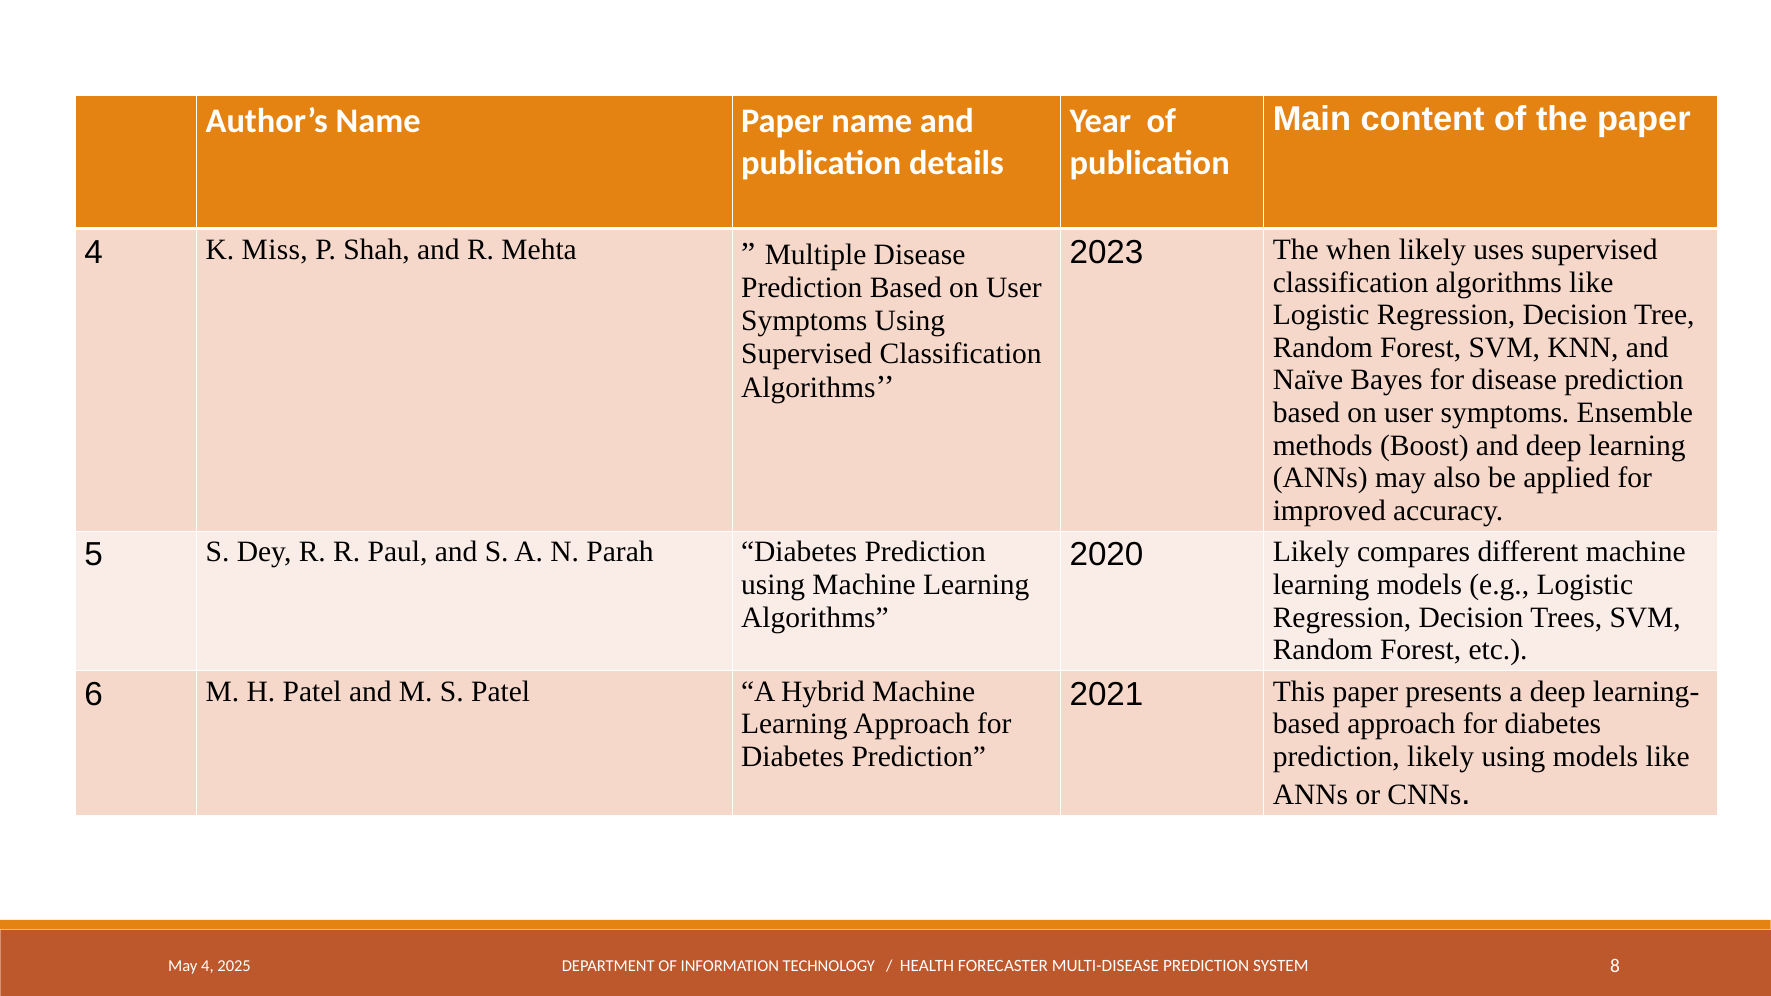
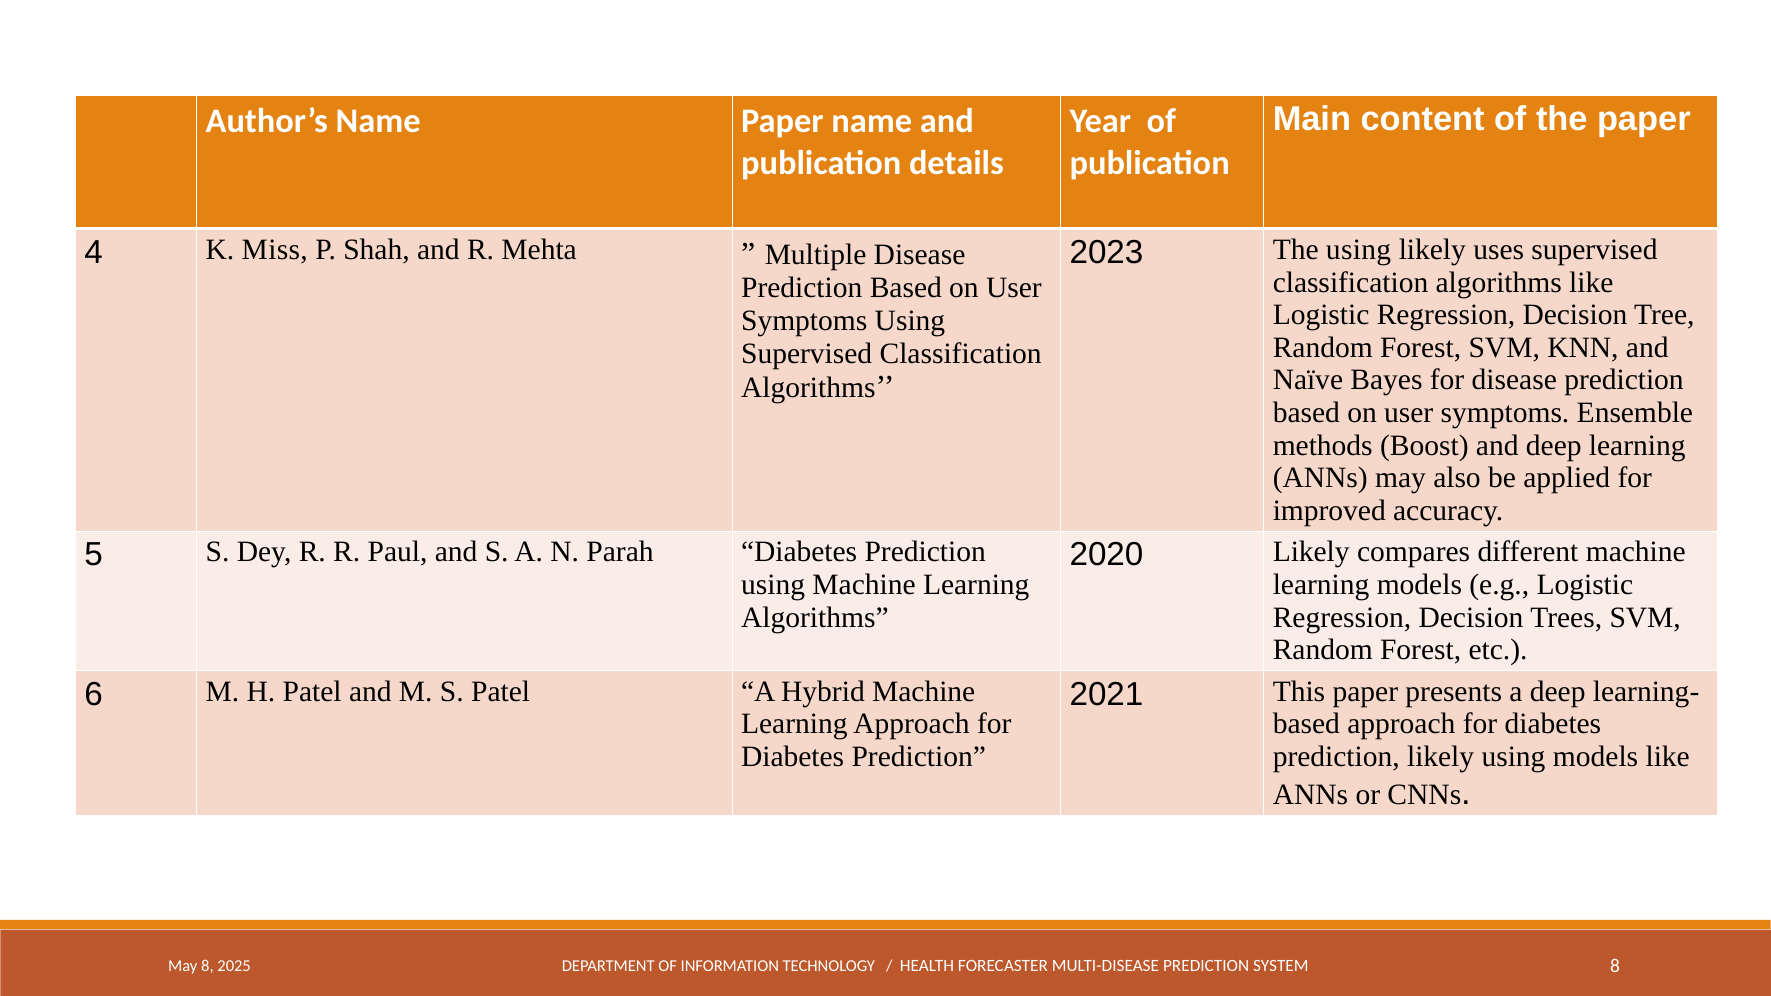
The when: when -> using (1359, 250)
May 4: 4 -> 8 (207, 966)
